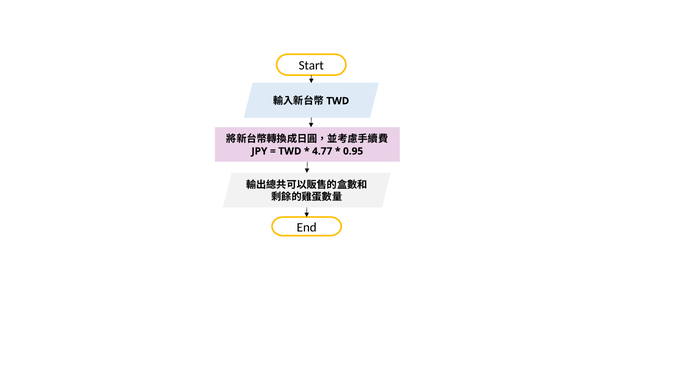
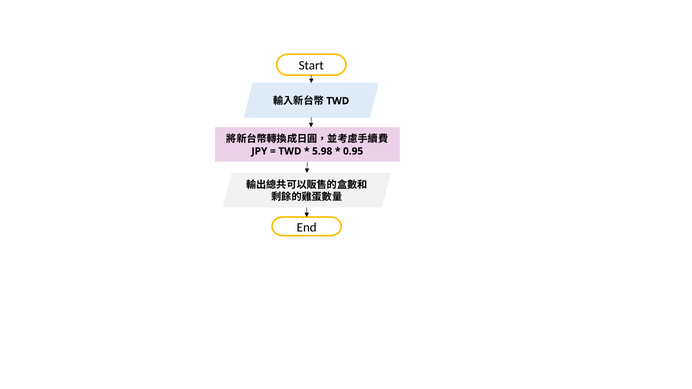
4.77: 4.77 -> 5.98 (322, 151)
